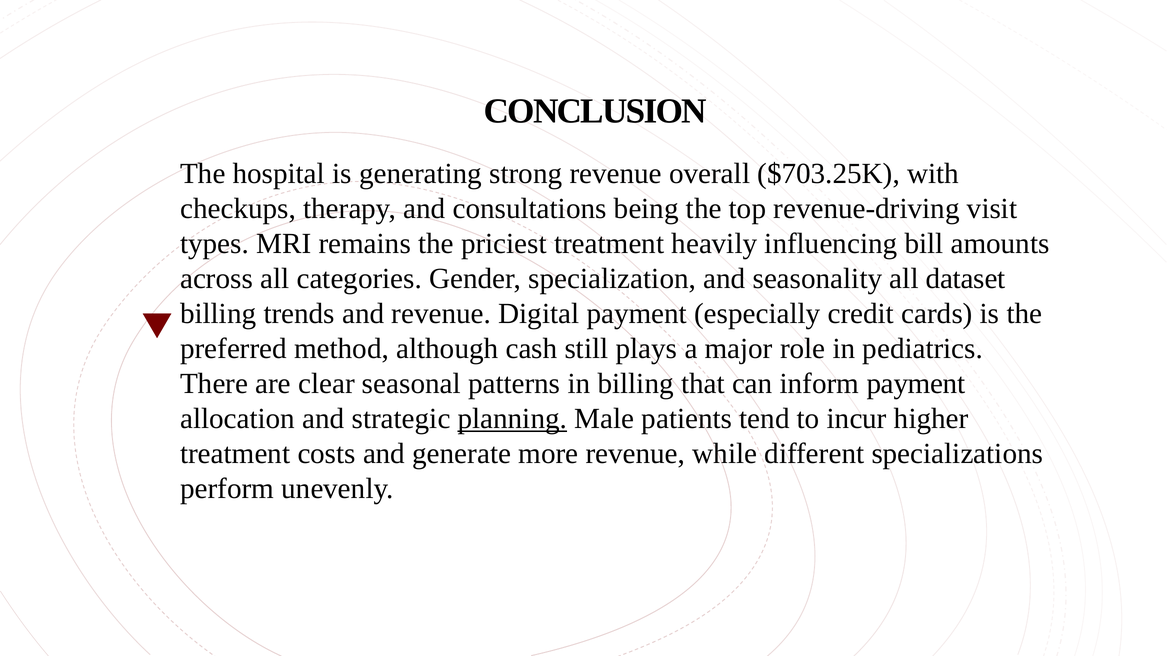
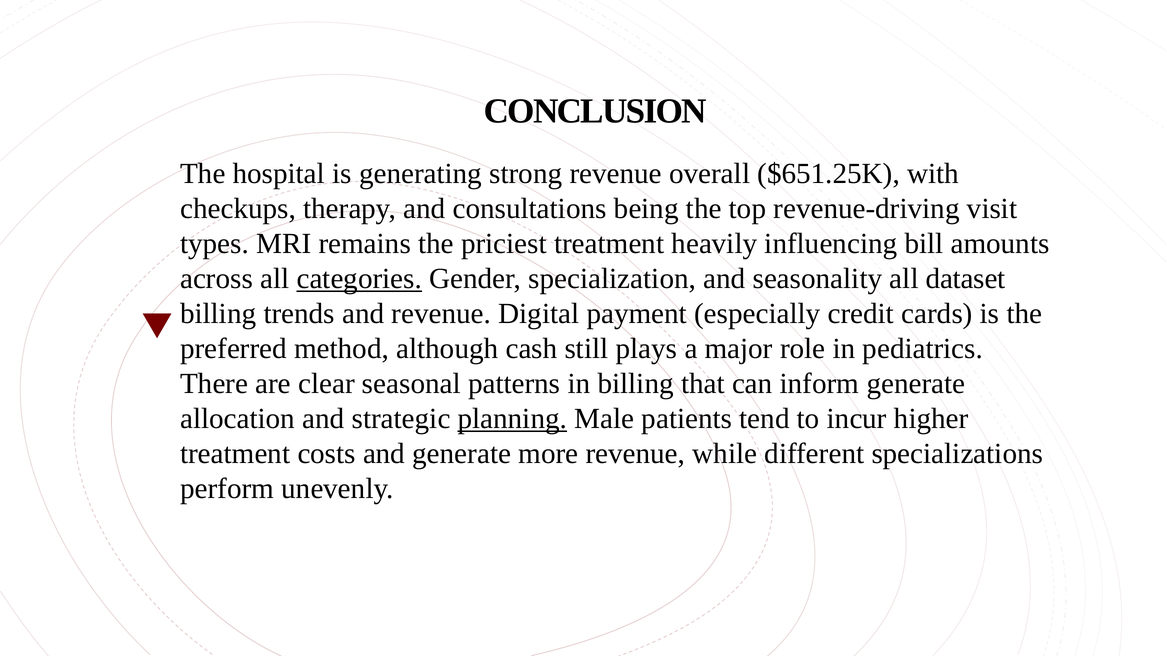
$703.25K: $703.25K -> $651.25K (829, 174)
categories underline: none -> present (359, 279)
inform payment: payment -> generate (916, 384)
